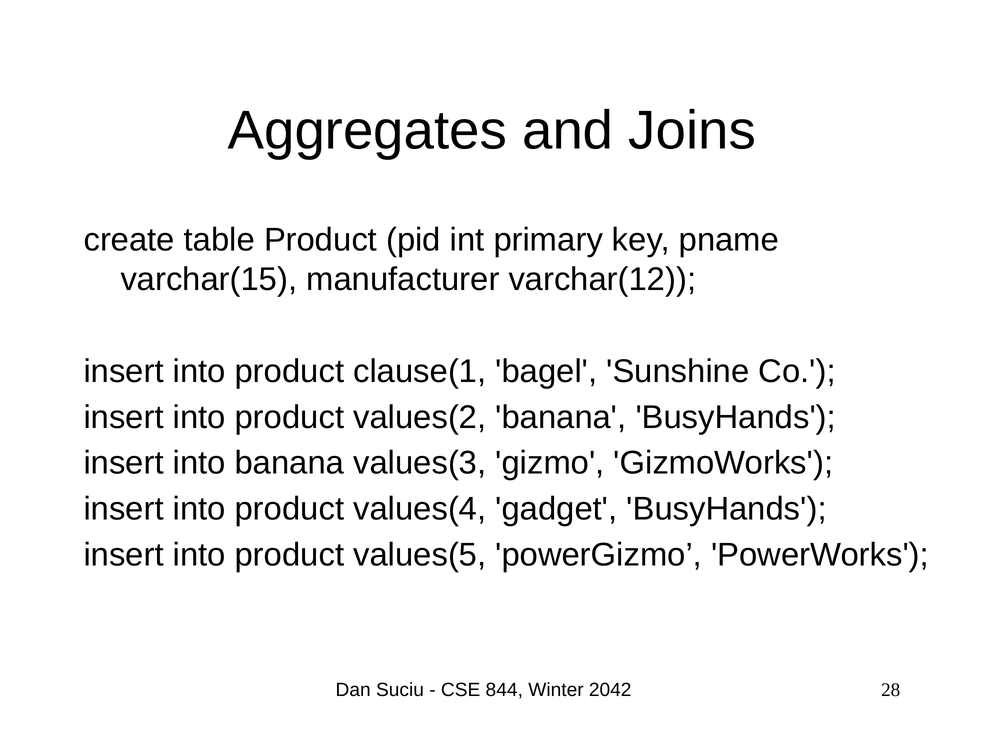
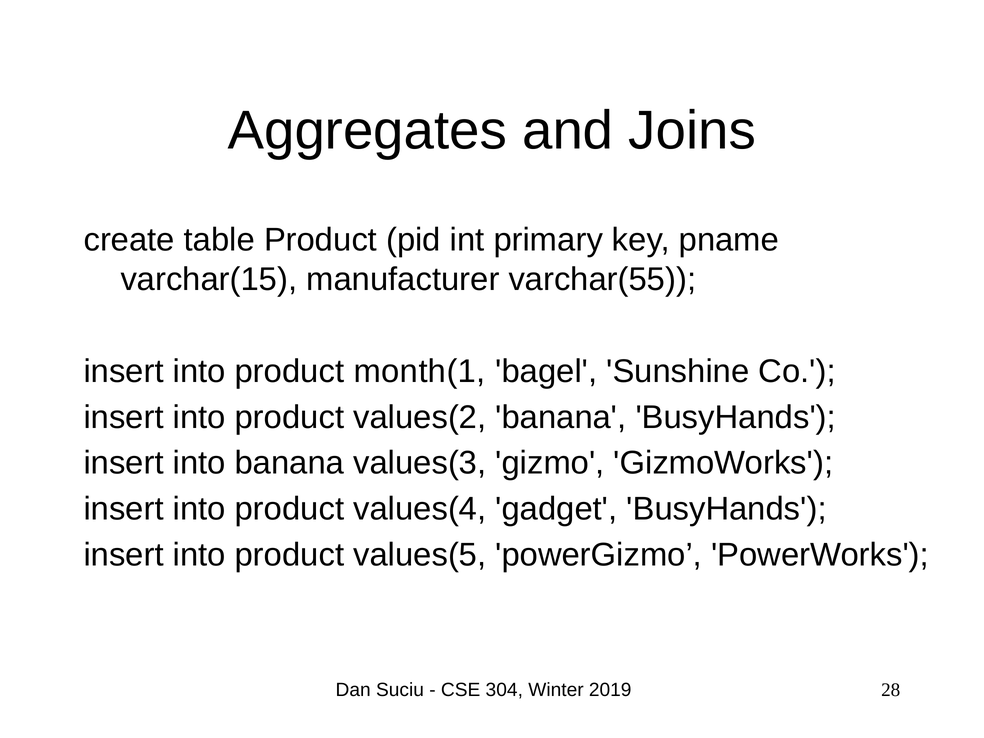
varchar(12: varchar(12 -> varchar(55 (602, 279)
clause(1: clause(1 -> month(1 (420, 371)
844: 844 -> 304 (504, 690)
2042: 2042 -> 2019 (610, 690)
